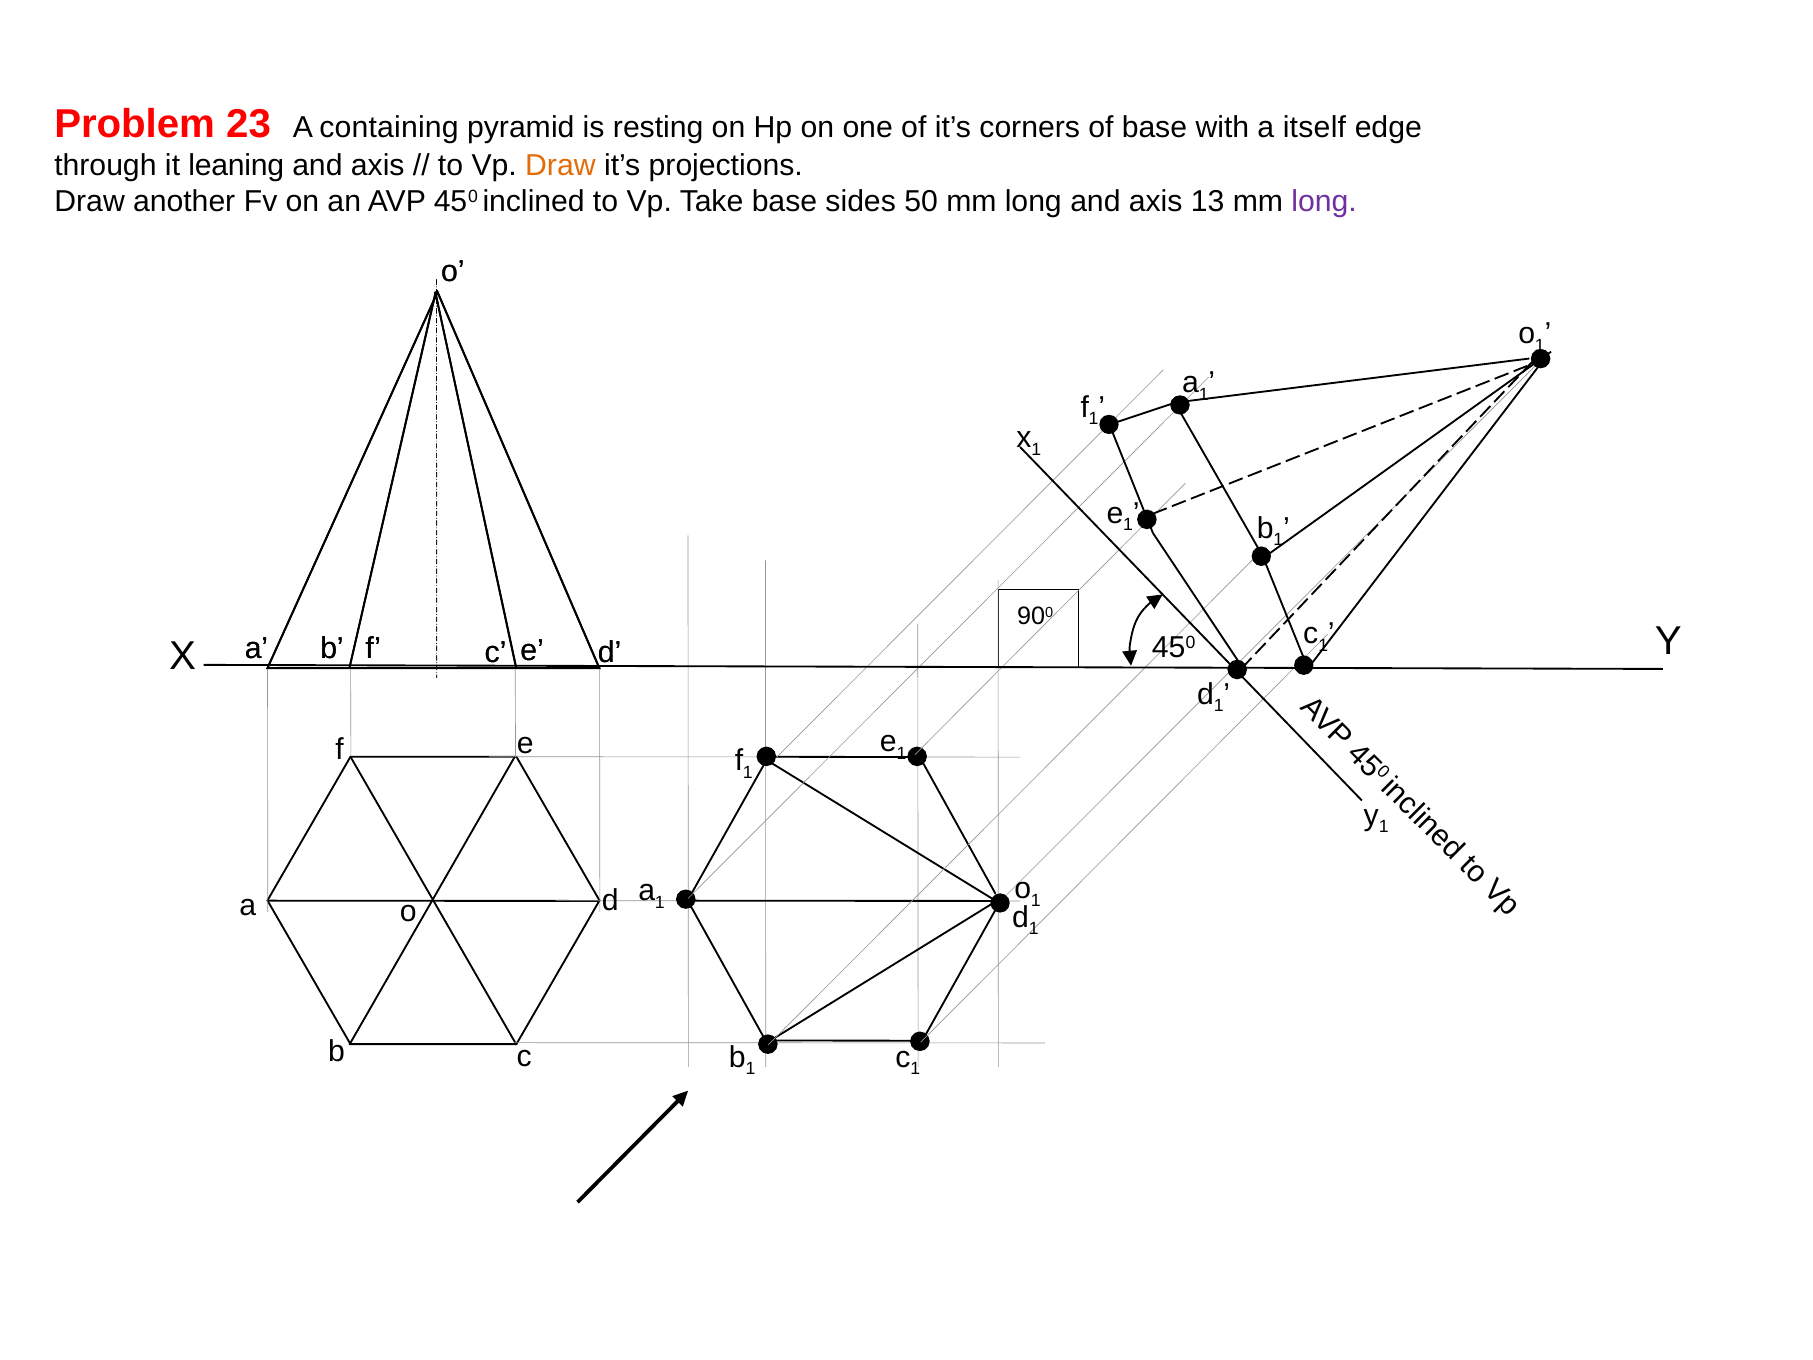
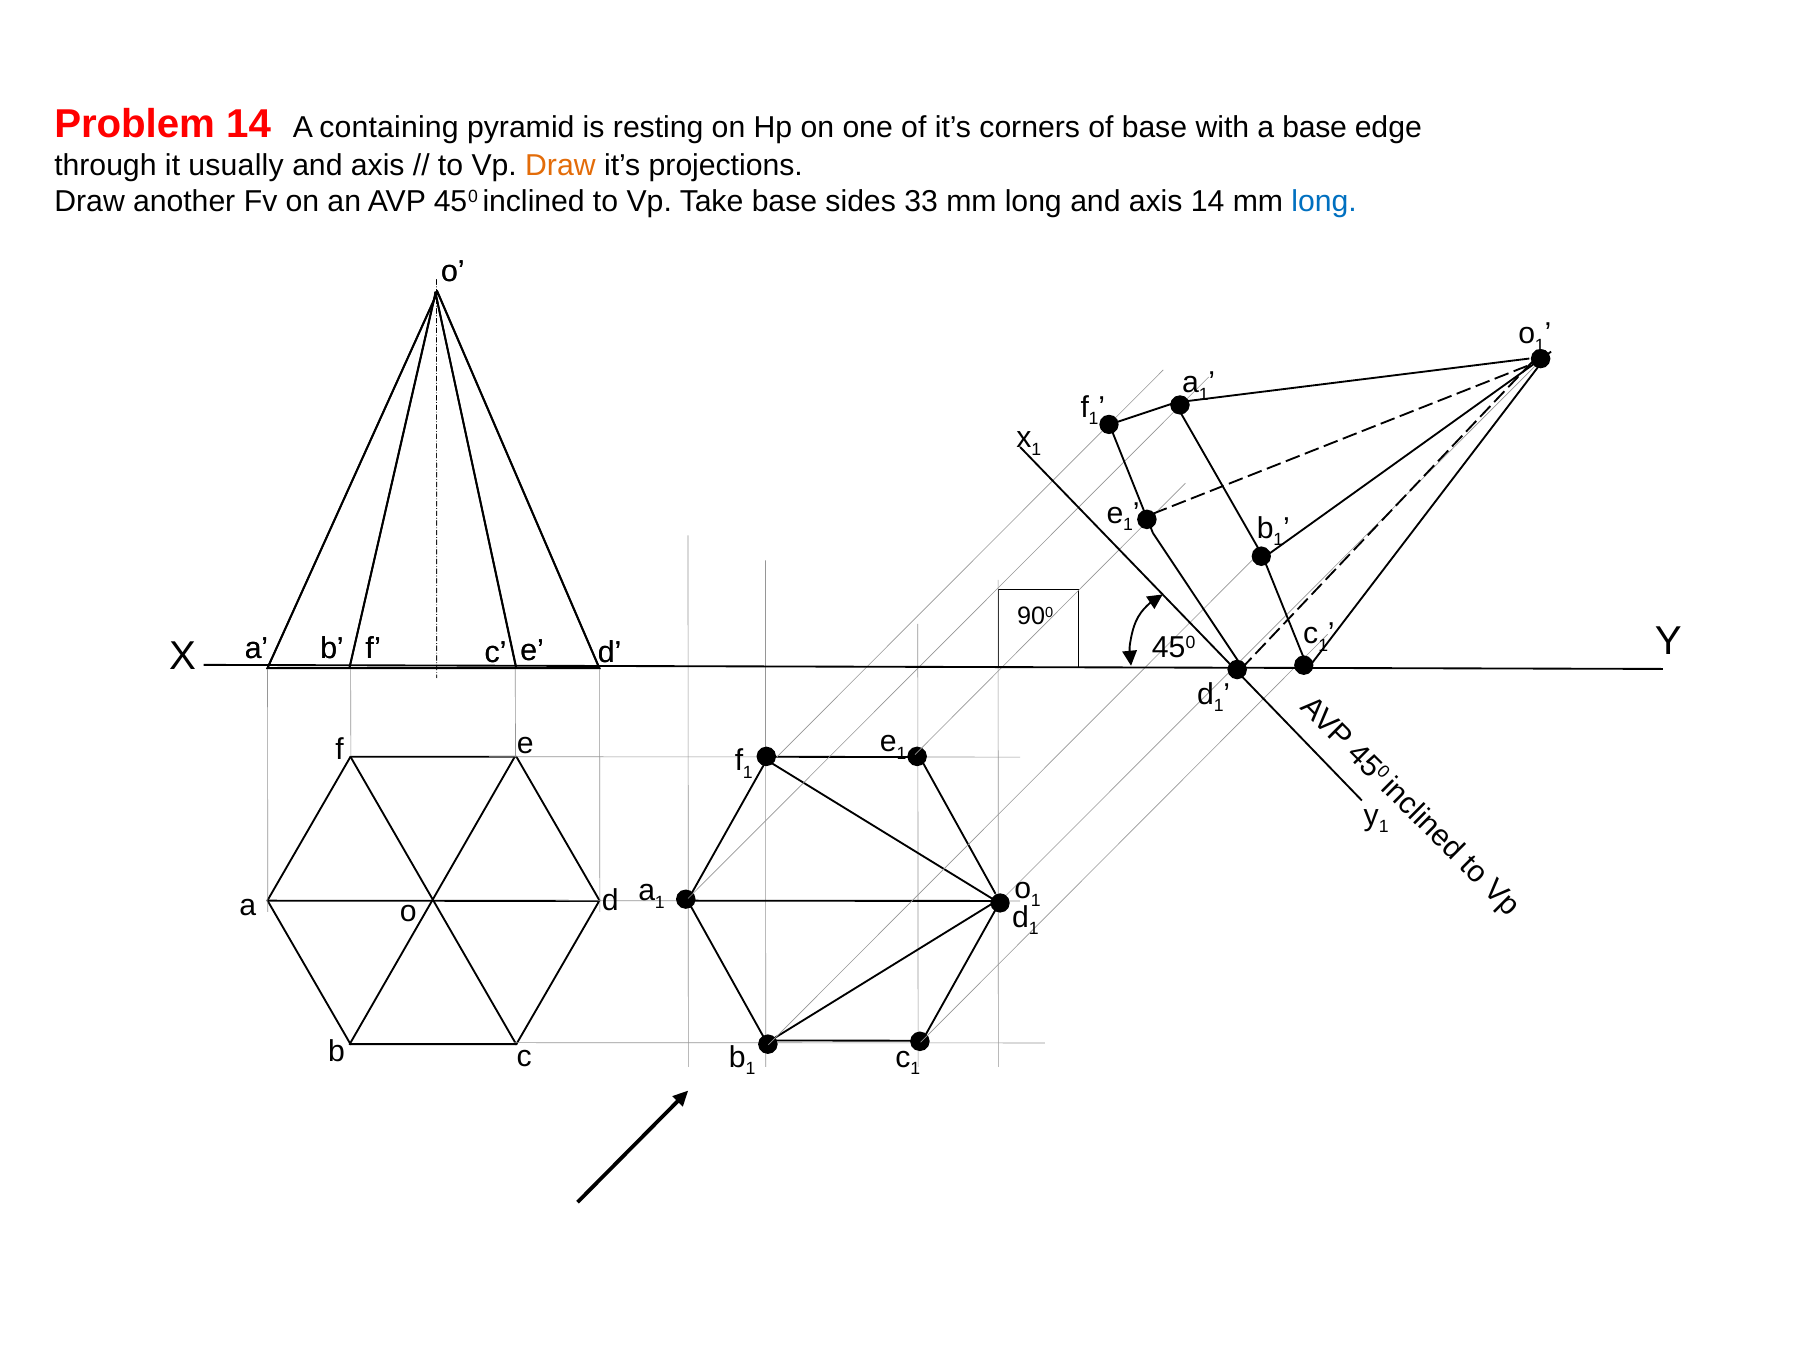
Problem 23: 23 -> 14 (249, 124)
a itself: itself -> base (1315, 127)
leaning: leaning -> usually (236, 165)
50: 50 -> 33 (921, 202)
axis 13: 13 -> 14 (1208, 202)
long colour: purple -> blue (1324, 202)
